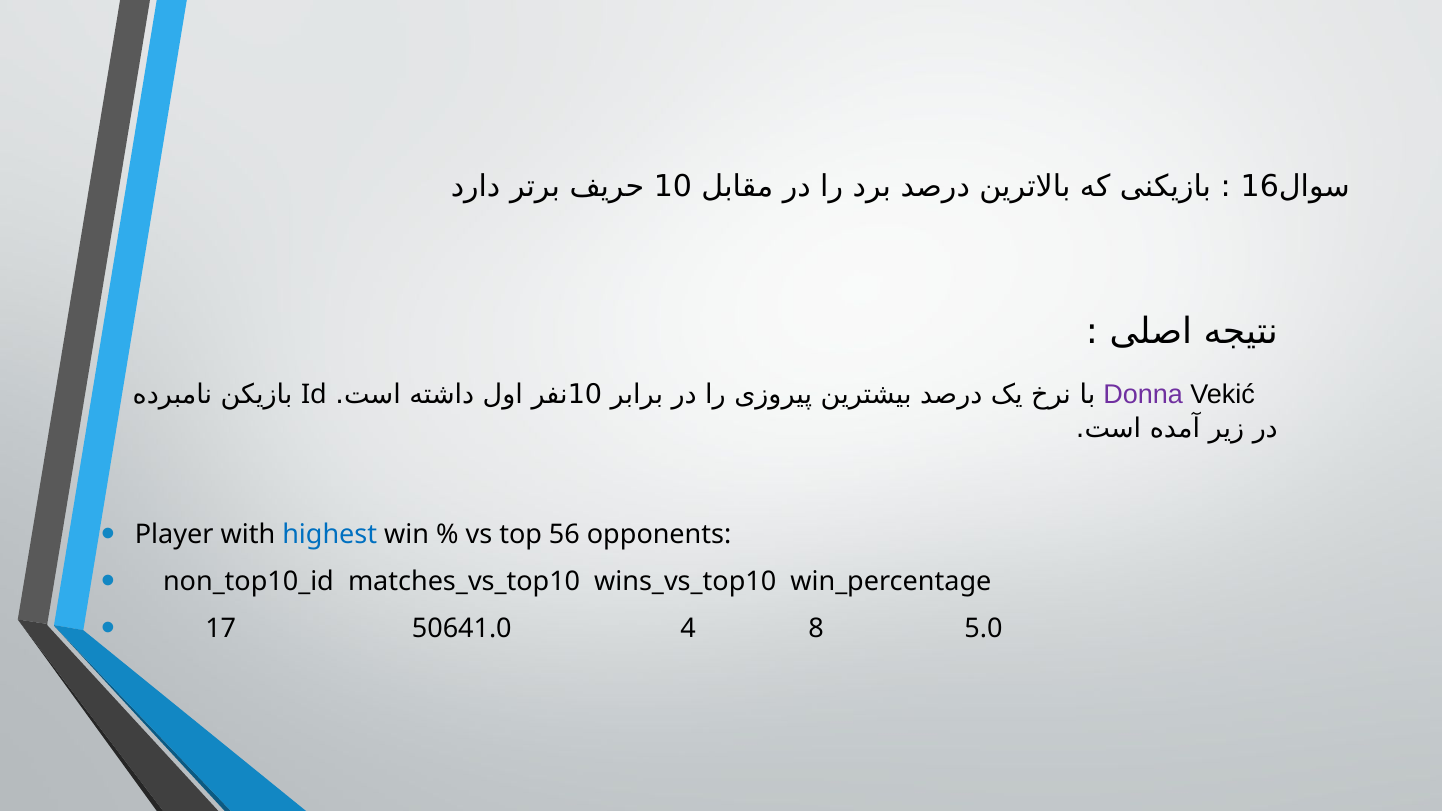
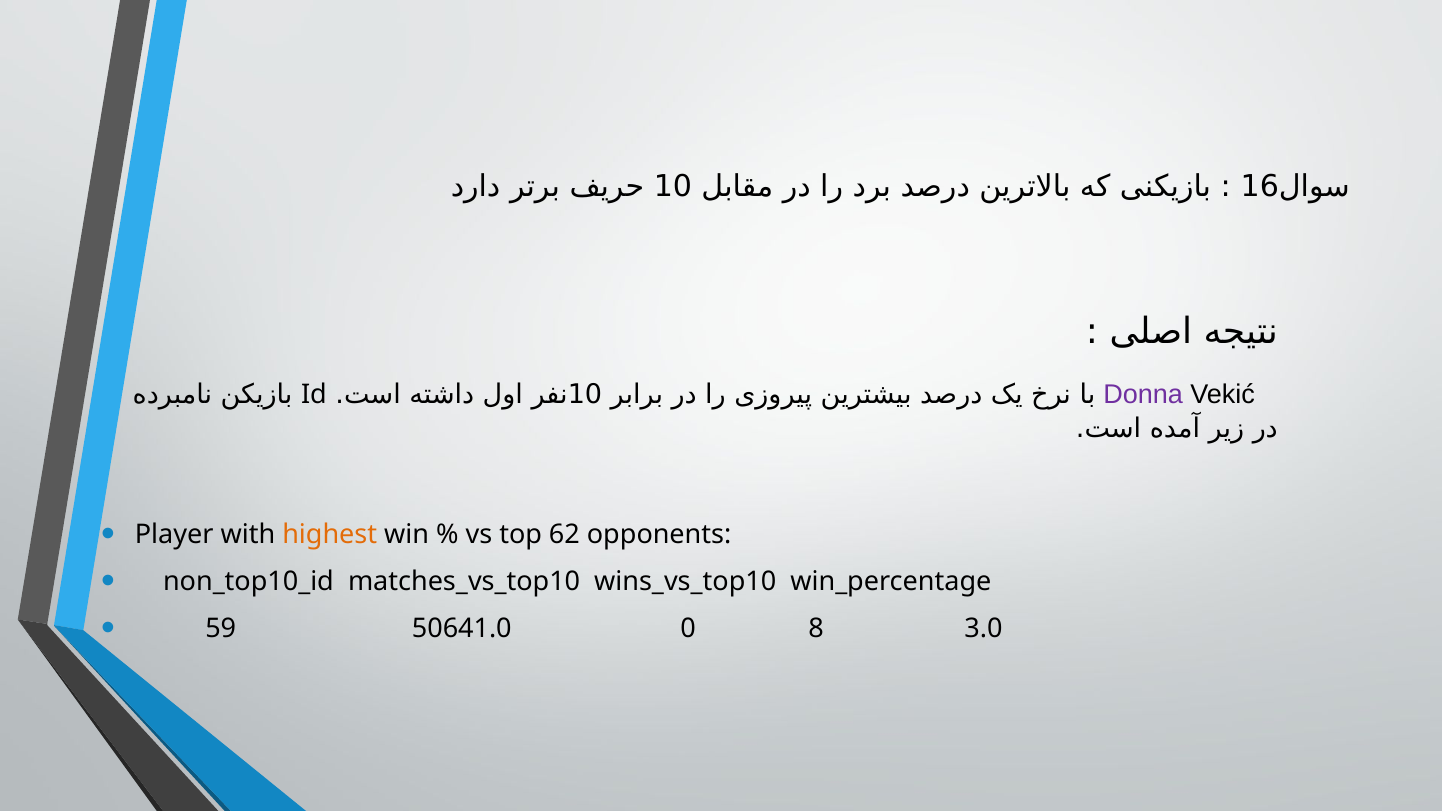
highest colour: blue -> orange (330, 535)
56: 56 -> 62 (564, 535)
17: 17 -> 59 (221, 629)
4: 4 -> 0 (688, 629)
5.0: 5.0 -> 3.0 (983, 629)
